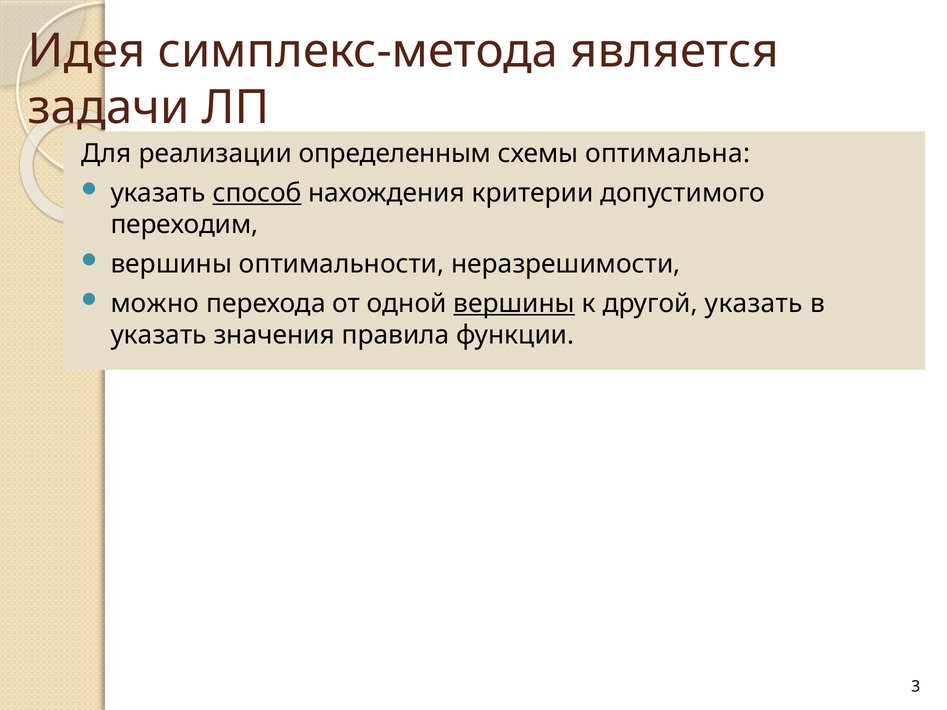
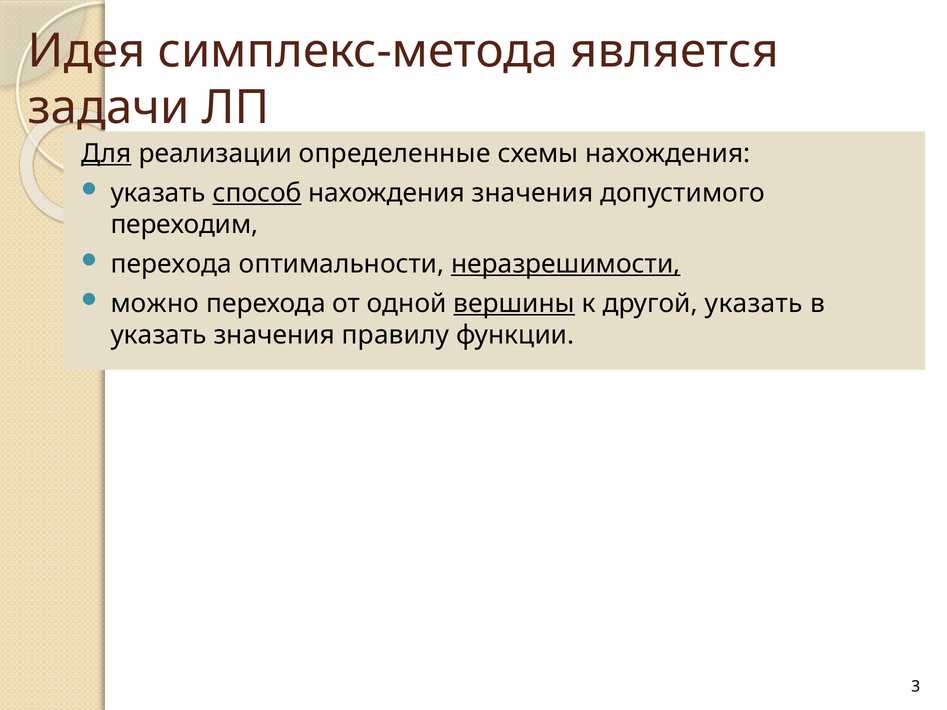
Для underline: none -> present (106, 154)
определенным: определенным -> определенные (395, 154)
схемы оптимальна: оптимальна -> нахождения (668, 154)
нахождения критерии: критерии -> значения (533, 193)
вершины: вершины -> перехода (171, 264)
неразрешимости underline: none -> present (566, 264)
правила: правила -> правилу (396, 335)
